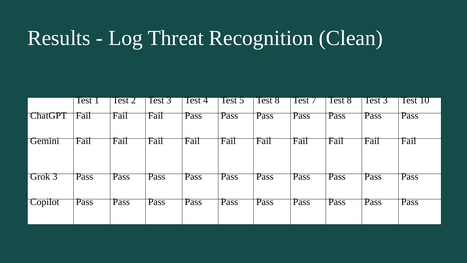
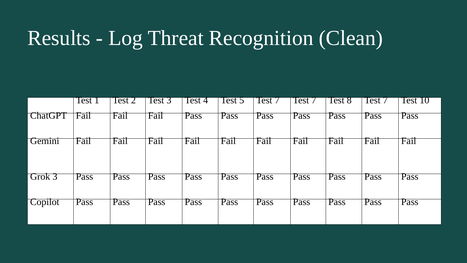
5 Test 8: 8 -> 7 (277, 100)
8 Test 3: 3 -> 7 (385, 100)
